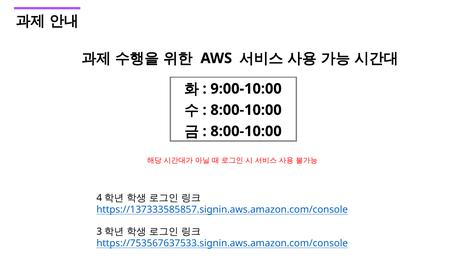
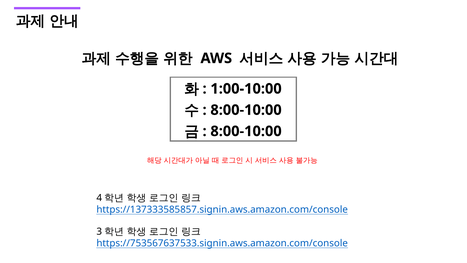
9:00-10:00: 9:00-10:00 -> 1:00-10:00 (246, 89)
